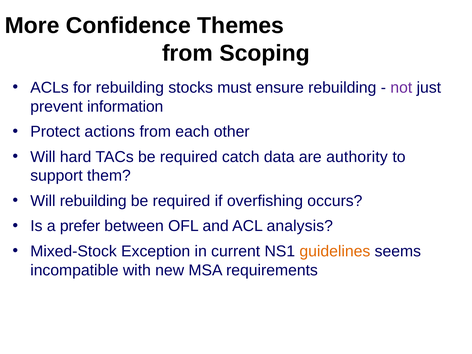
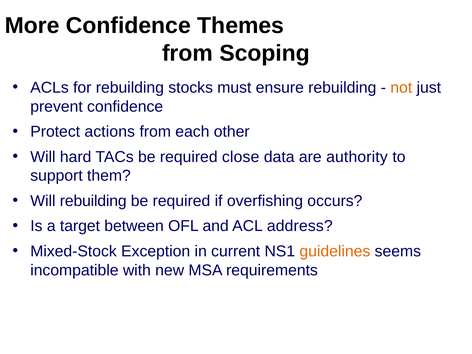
not colour: purple -> orange (401, 88)
prevent information: information -> confidence (125, 107)
catch: catch -> close (241, 157)
prefer: prefer -> target (80, 226)
analysis: analysis -> address (300, 226)
